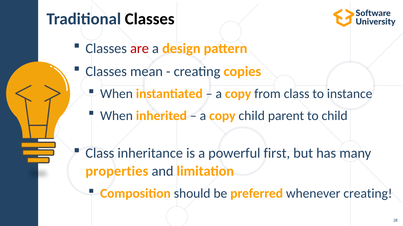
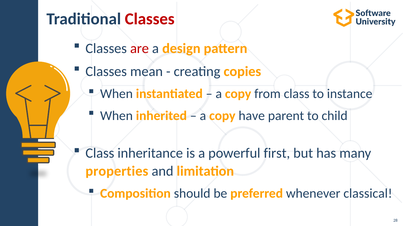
Classes colour: black -> red (150, 19)
copy child: child -> have (252, 116)
whenever creating: creating -> classical (368, 194)
